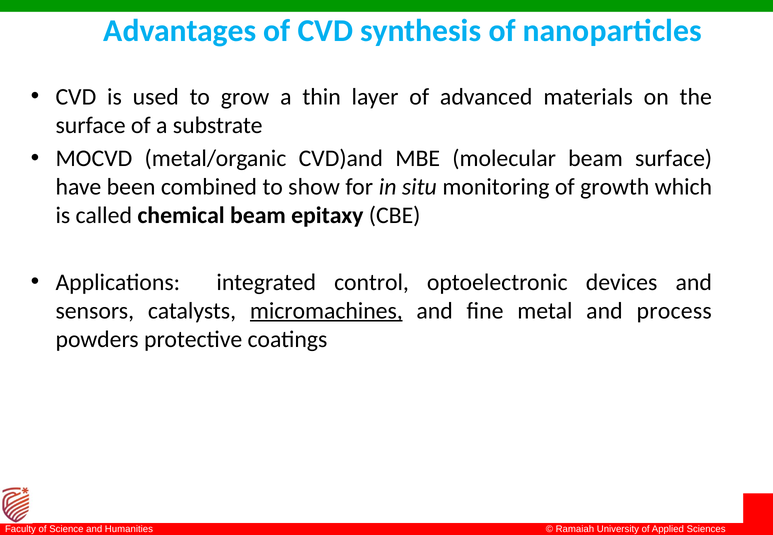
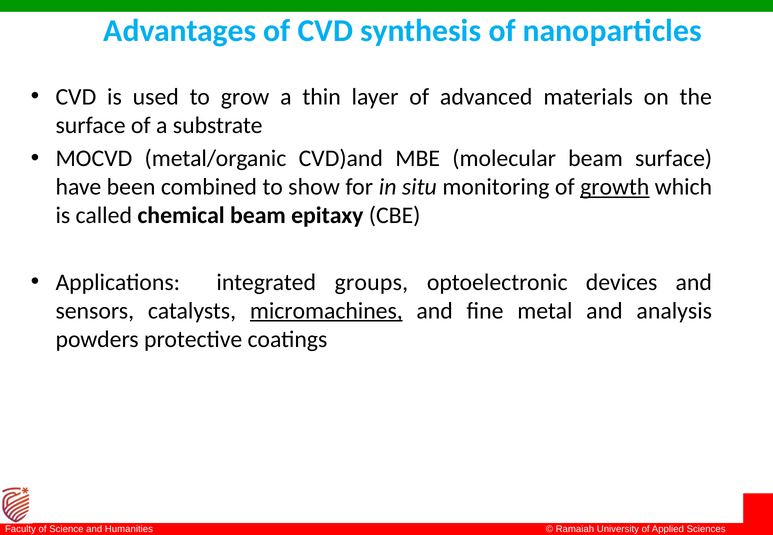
growth underline: none -> present (615, 187)
control: control -> groups (371, 282)
process: process -> analysis (674, 311)
